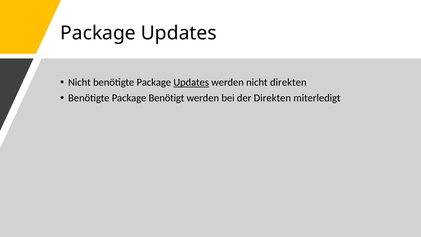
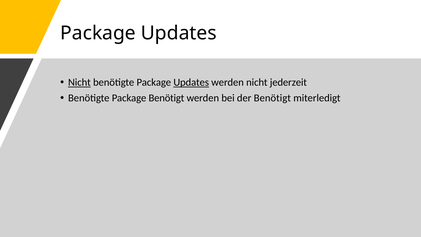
Nicht underline: none -> present (79, 82)
nicht direkten: direkten -> jederzeit (288, 82)
der Direkten: Direkten -> Benötigt (272, 98)
